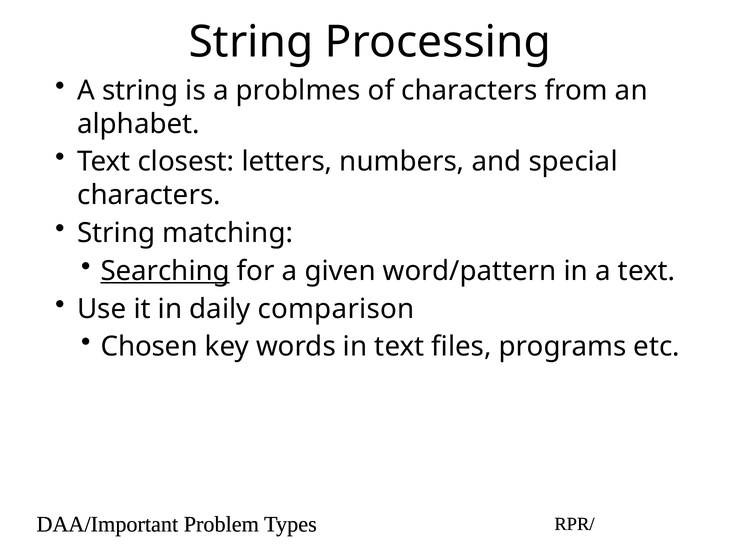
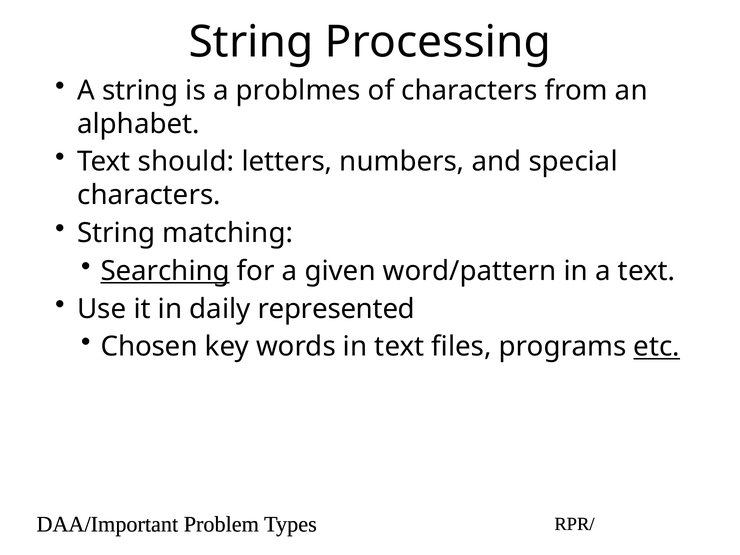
closest: closest -> should (186, 162)
comparison: comparison -> represented (336, 309)
etc underline: none -> present (657, 347)
